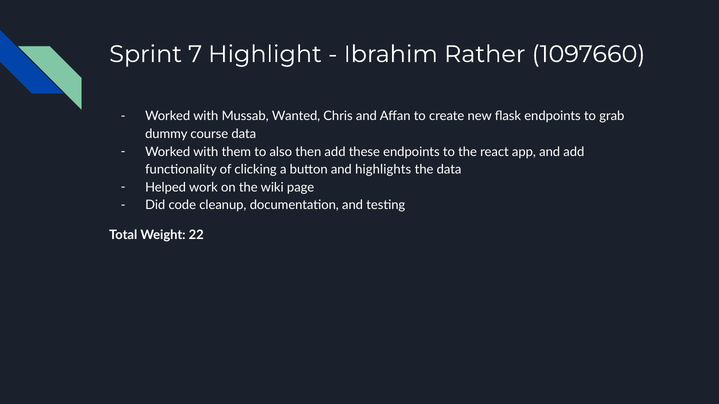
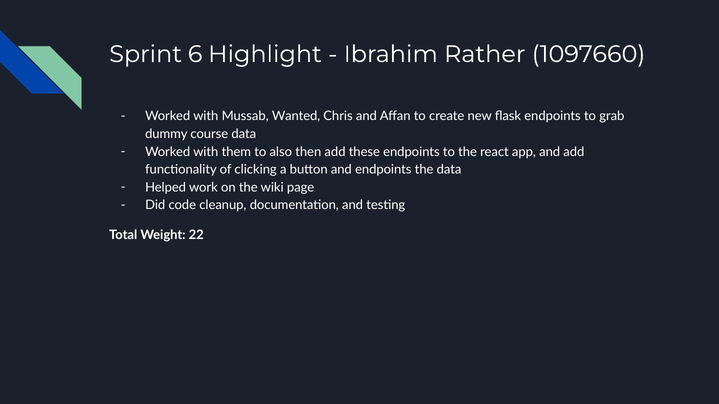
7: 7 -> 6 (195, 54)
and highlights: highlights -> endpoints (383, 170)
